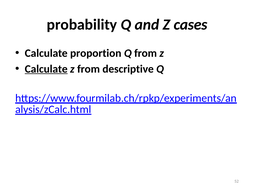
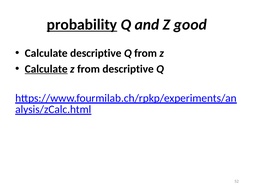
probability underline: none -> present (82, 25)
cases: cases -> good (190, 25)
Calculate proportion: proportion -> descriptive (96, 53)
